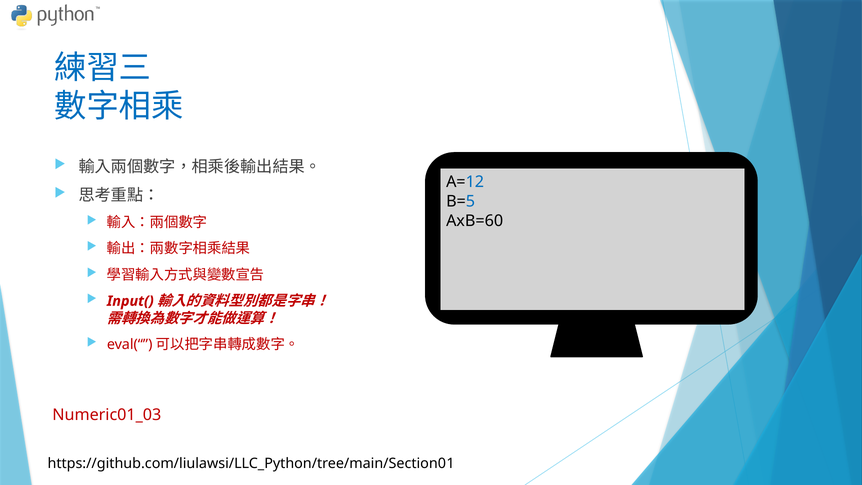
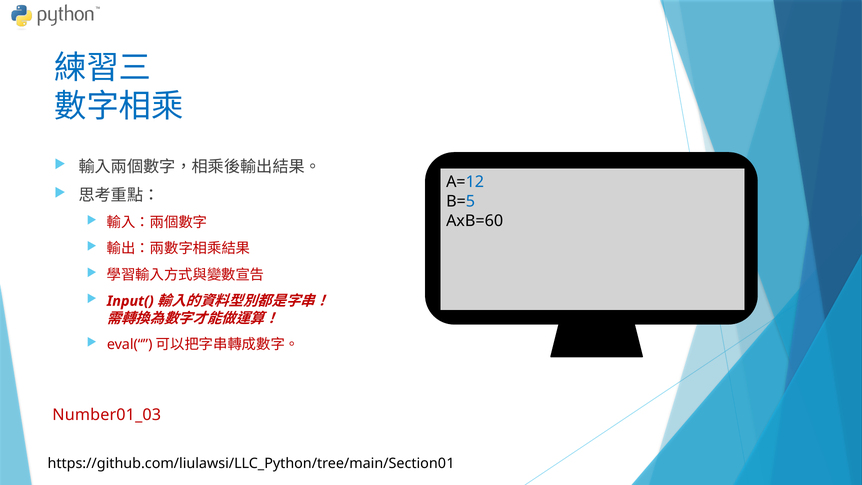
Numeric01_03: Numeric01_03 -> Number01_03 (107, 415)
